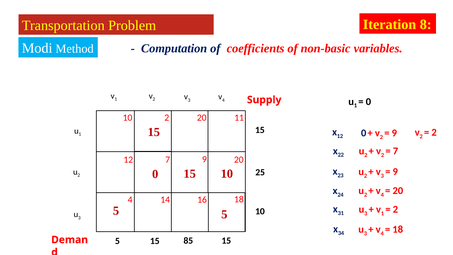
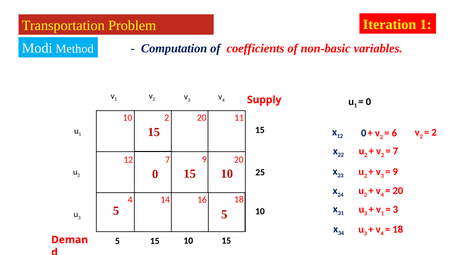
Iteration 8: 8 -> 1 (426, 24)
9: 9 -> 6 (394, 133)
2: 2 -> 3 (395, 209)
5 15 85: 85 -> 10 (188, 241)
